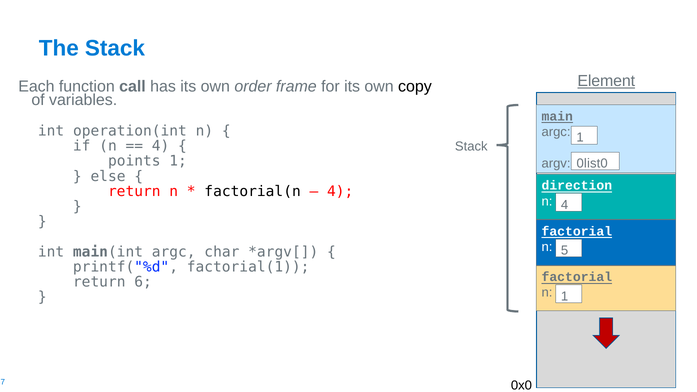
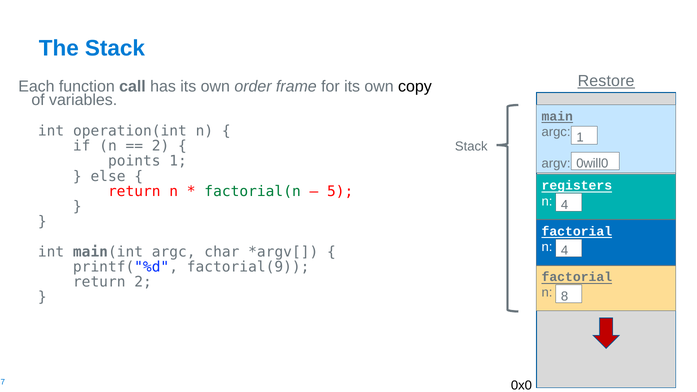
Element: Element -> Restore (606, 81)
4: 4 -> 2 (161, 146)
0list0: 0list0 -> 0will0 (592, 163)
direction: direction -> registers (577, 186)
factorial(n colour: black -> green (253, 191)
4: 4 -> 5 (340, 191)
n 5: 5 -> 4 (565, 251)
factorial(1: factorial(1 -> factorial(9 (248, 267)
return 6: 6 -> 2 (143, 282)
1: 1 -> 8 (565, 296)
